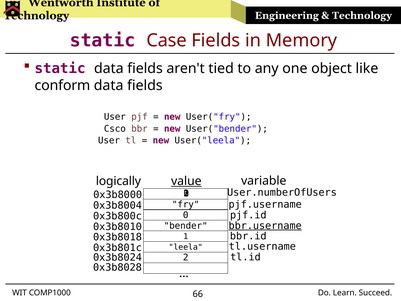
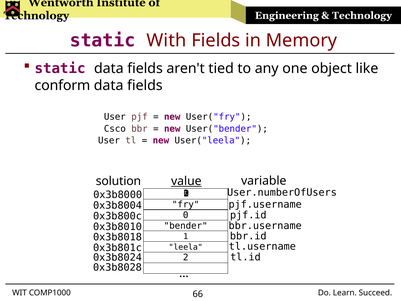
Case: Case -> With (166, 40)
logically: logically -> solution (118, 181)
bbr.username underline: present -> none (265, 225)
